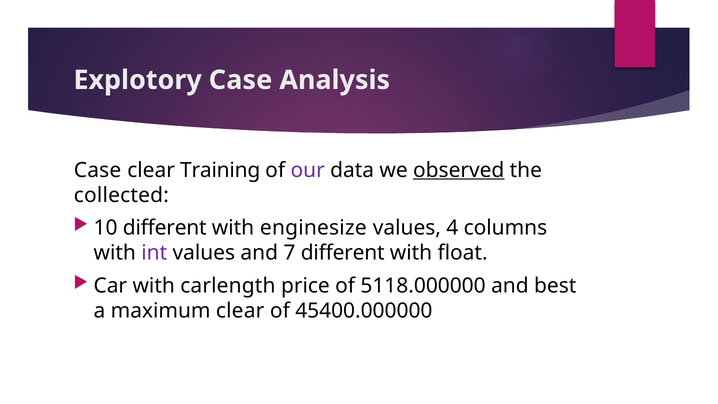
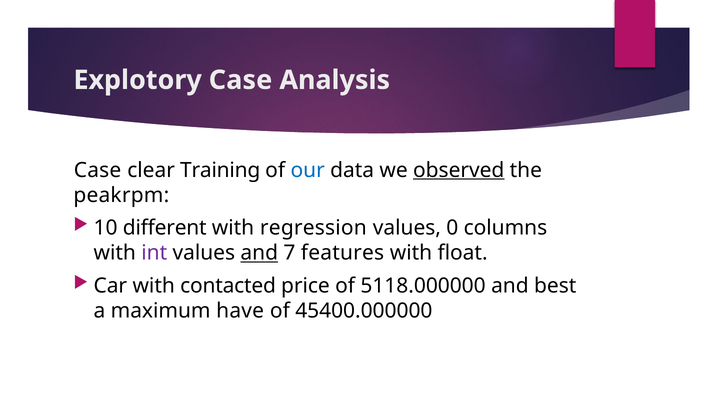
our colour: purple -> blue (308, 170)
collected: collected -> peakrpm (121, 195)
enginesize: enginesize -> regression (313, 228)
4: 4 -> 0 (452, 228)
and underline: none -> present (259, 253)
7 different: different -> features (342, 253)
carlength: carlength -> contacted (228, 286)
maximum clear: clear -> have (240, 311)
